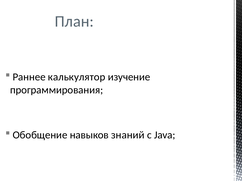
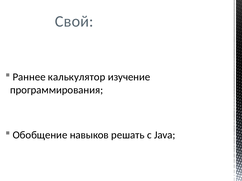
План: План -> Свой (74, 21)
знаний: знаний -> решать (128, 135)
